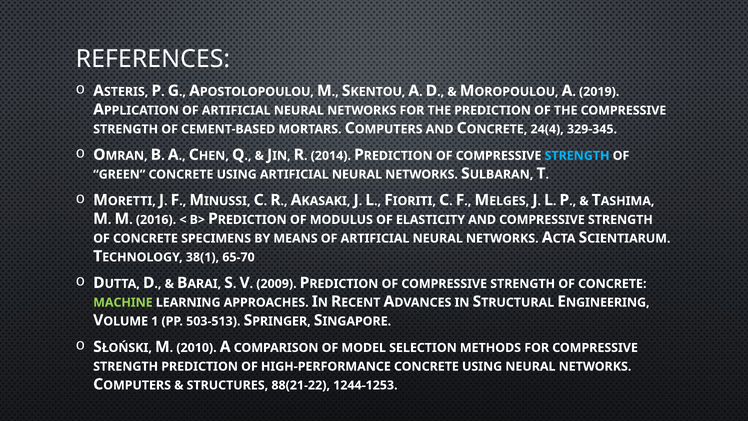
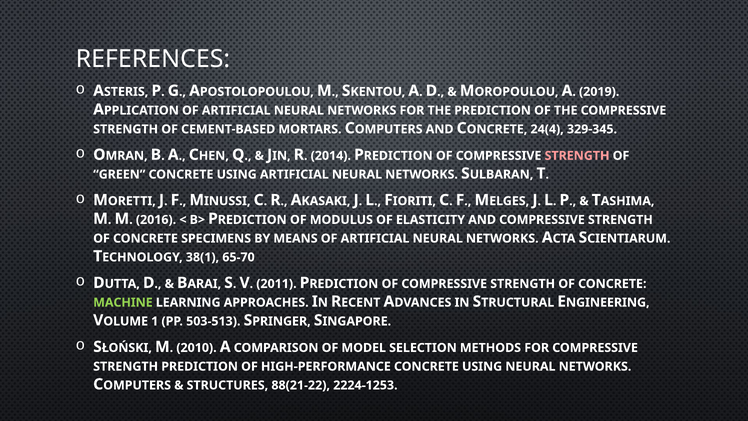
STRENGTH colour: light blue -> pink (577, 156)
2009: 2009 -> 2011 (276, 284)
1244-1253: 1244-1253 -> 2224-1253 (365, 385)
